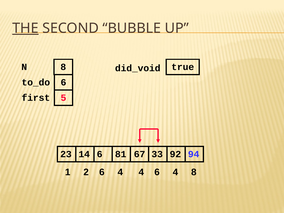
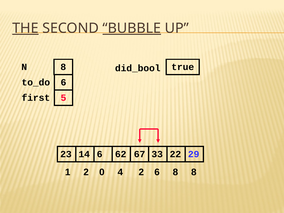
BUBBLE underline: none -> present (132, 28)
did_void: did_void -> did_bool (138, 68)
81: 81 -> 62 (121, 154)
92: 92 -> 22 (175, 154)
94: 94 -> 29 (194, 154)
2 6: 6 -> 0 (102, 172)
4 4: 4 -> 2 (141, 172)
4: 4 -> 8 (175, 172)
